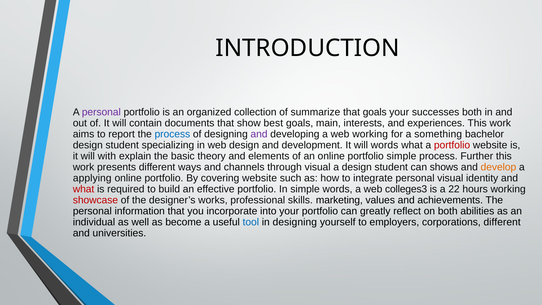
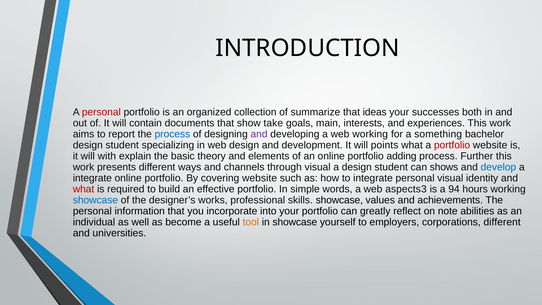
personal colour: purple -> red (101, 112)
that goals: goals -> ideas (375, 112)
best: best -> take (273, 123)
will words: words -> points (385, 145)
portfolio simple: simple -> adding (402, 156)
develop colour: orange -> blue (498, 167)
applying: applying -> integrate (92, 178)
colleges3: colleges3 -> aspects3 (406, 189)
22: 22 -> 94 (454, 189)
showcase colour: red -> blue (95, 200)
skills marketing: marketing -> showcase (339, 200)
on both: both -> note (448, 211)
tool colour: blue -> orange (251, 222)
in designing: designing -> showcase (295, 222)
